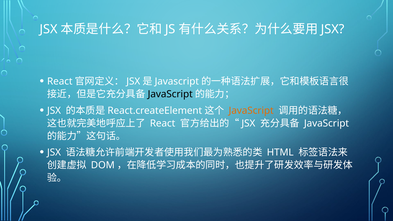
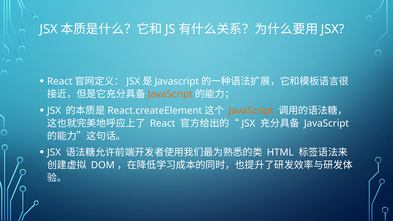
JavaScript colour: black -> orange (170, 94)
